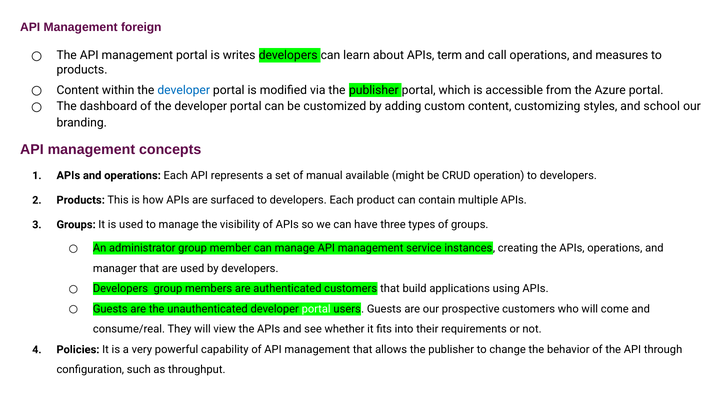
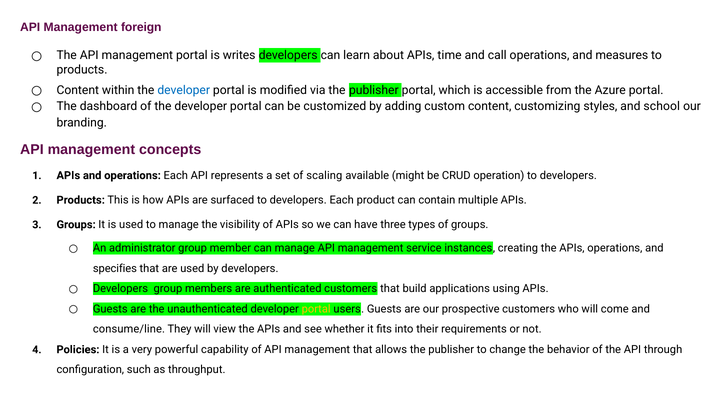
term: term -> time (450, 55)
manual: manual -> scaling (324, 175)
manager: manager -> specifies (115, 268)
portal colour: white -> yellow (316, 309)
consume/real: consume/real -> consume/line (129, 329)
